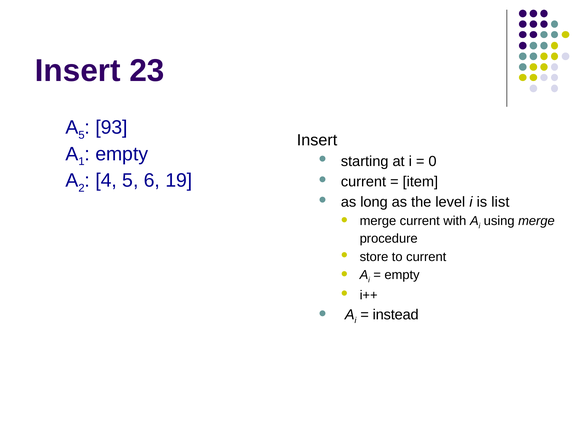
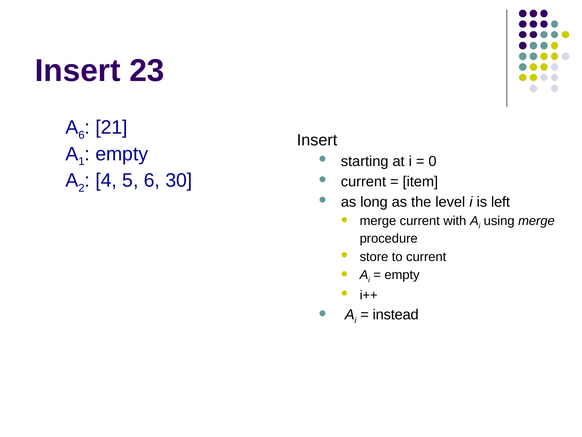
5: 5 -> 6 (82, 135)
93: 93 -> 21 (112, 127)
19: 19 -> 30 (179, 180)
list: list -> left (501, 202)
